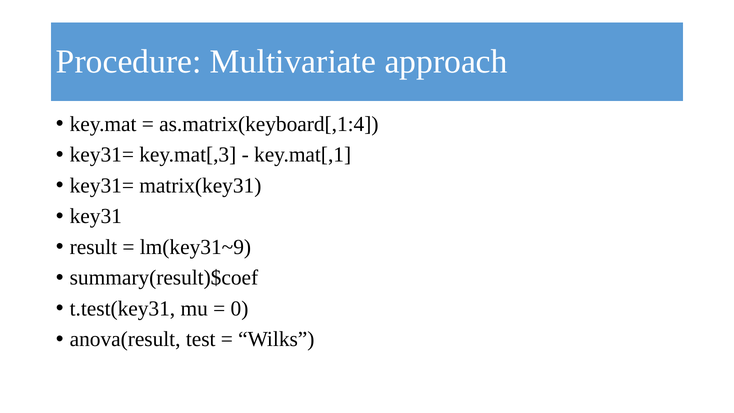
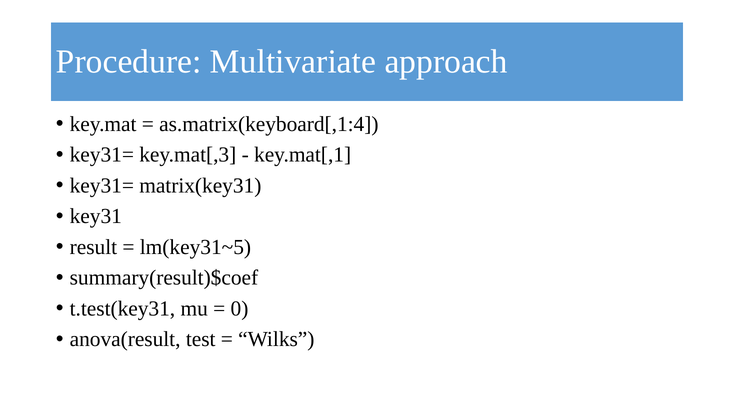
lm(key31~9: lm(key31~9 -> lm(key31~5 (195, 247)
